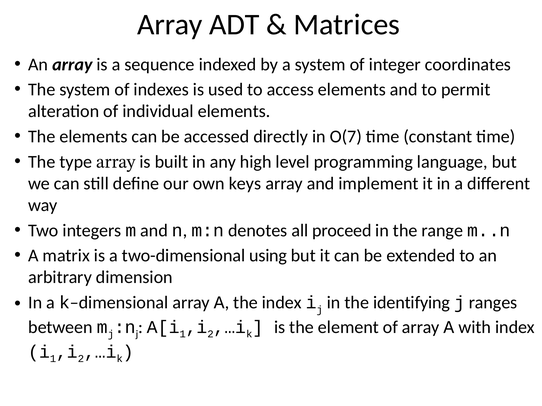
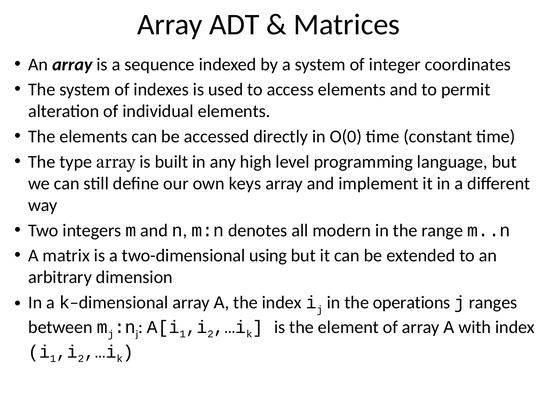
O(7: O(7 -> O(0 (346, 137)
proceed: proceed -> modern (342, 231)
identifying: identifying -> operations (412, 303)
